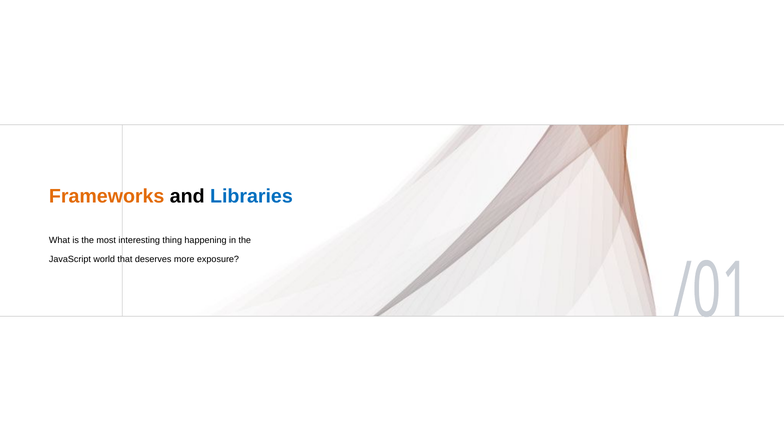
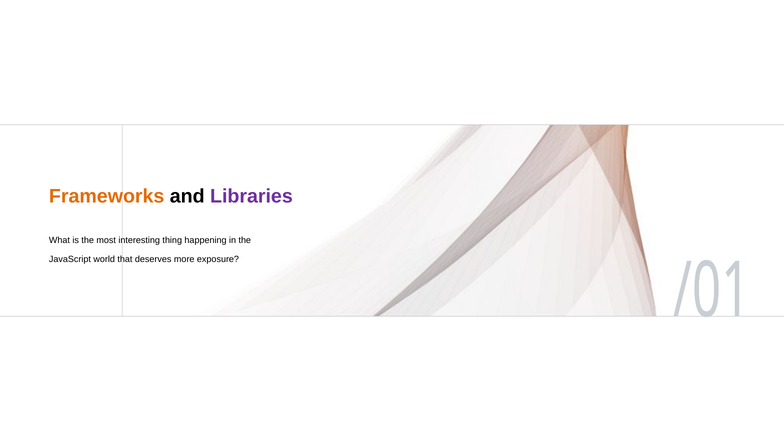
Libraries colour: blue -> purple (251, 196)
